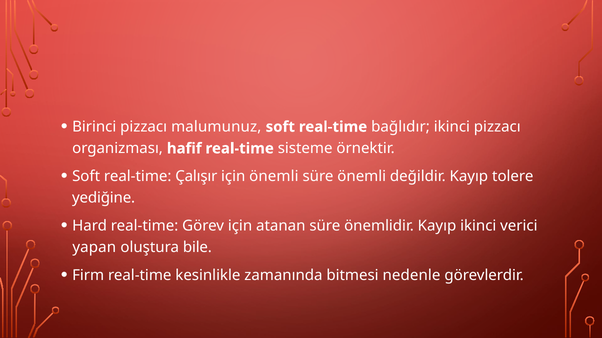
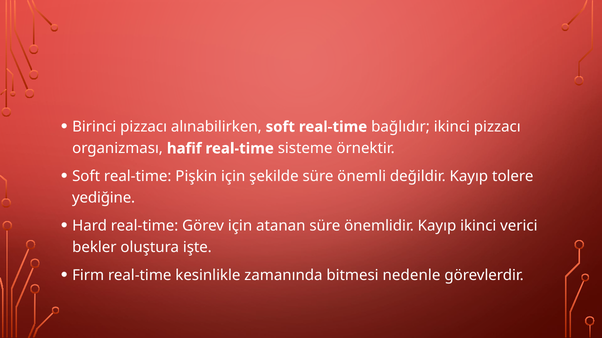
malumunuz: malumunuz -> alınabilirken (216, 127)
Çalışır: Çalışır -> Pişkin (196, 177)
için önemli: önemli -> şekilde (274, 177)
yapan: yapan -> bekler (94, 248)
bile: bile -> işte (197, 248)
